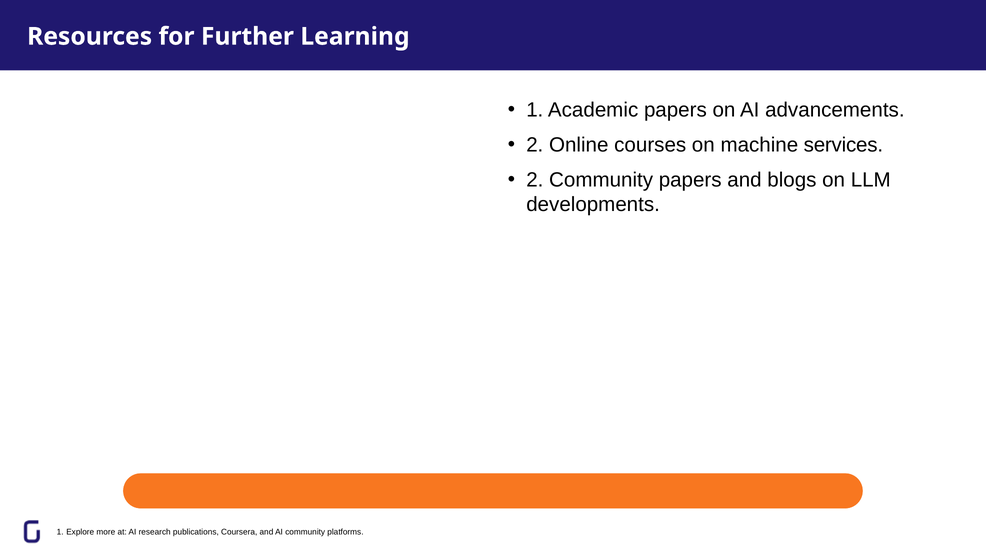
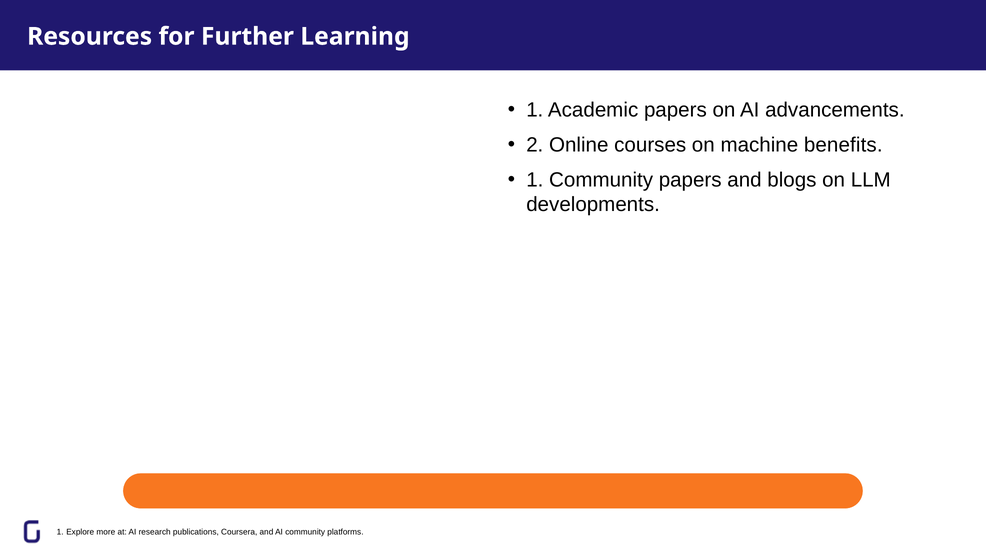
services: services -> benefits (843, 145)
2: 2 -> 1 (535, 180)
